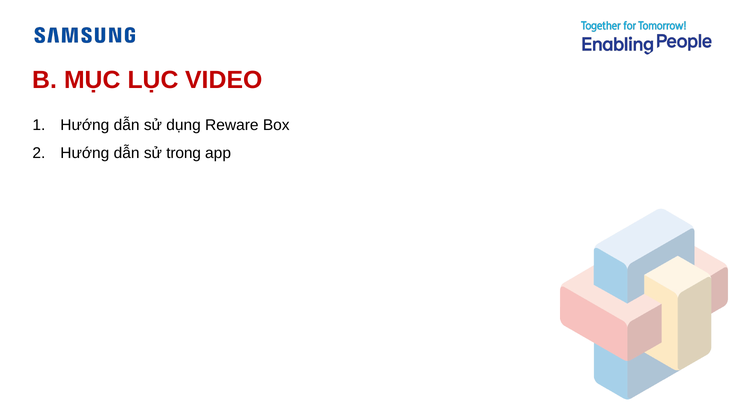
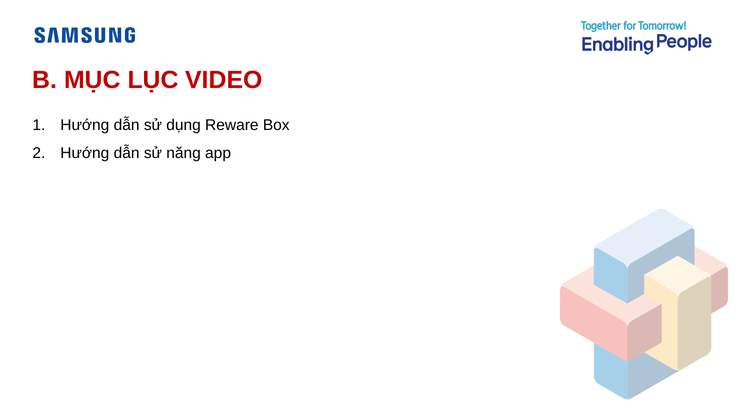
trong: trong -> năng (184, 153)
